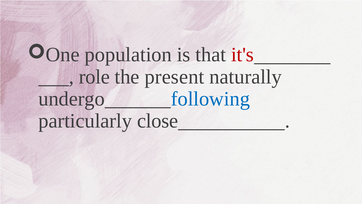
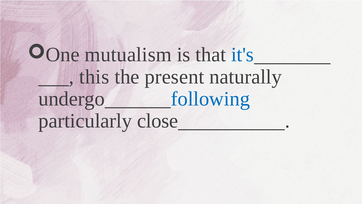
population: population -> mutualism (128, 55)
it's colour: red -> blue (242, 55)
role: role -> this (94, 77)
